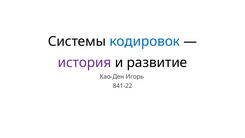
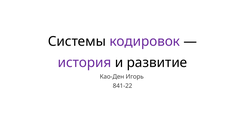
кодировок colour: blue -> purple (145, 41)
